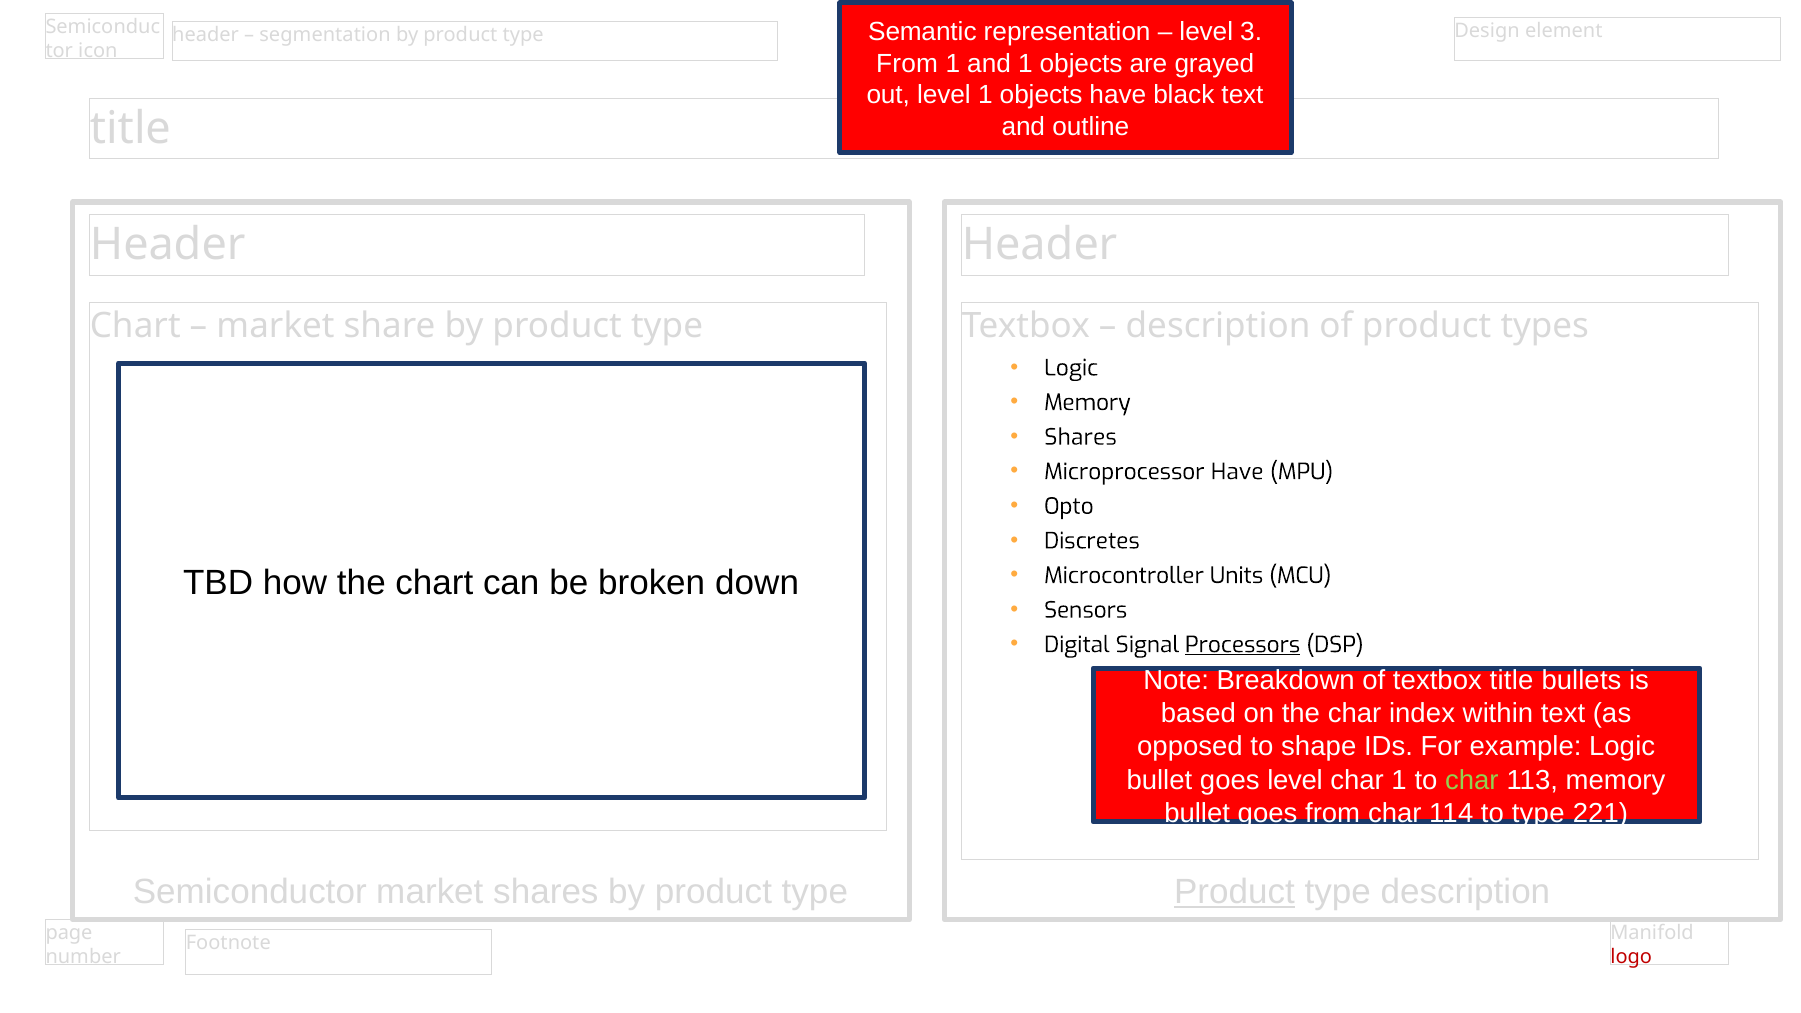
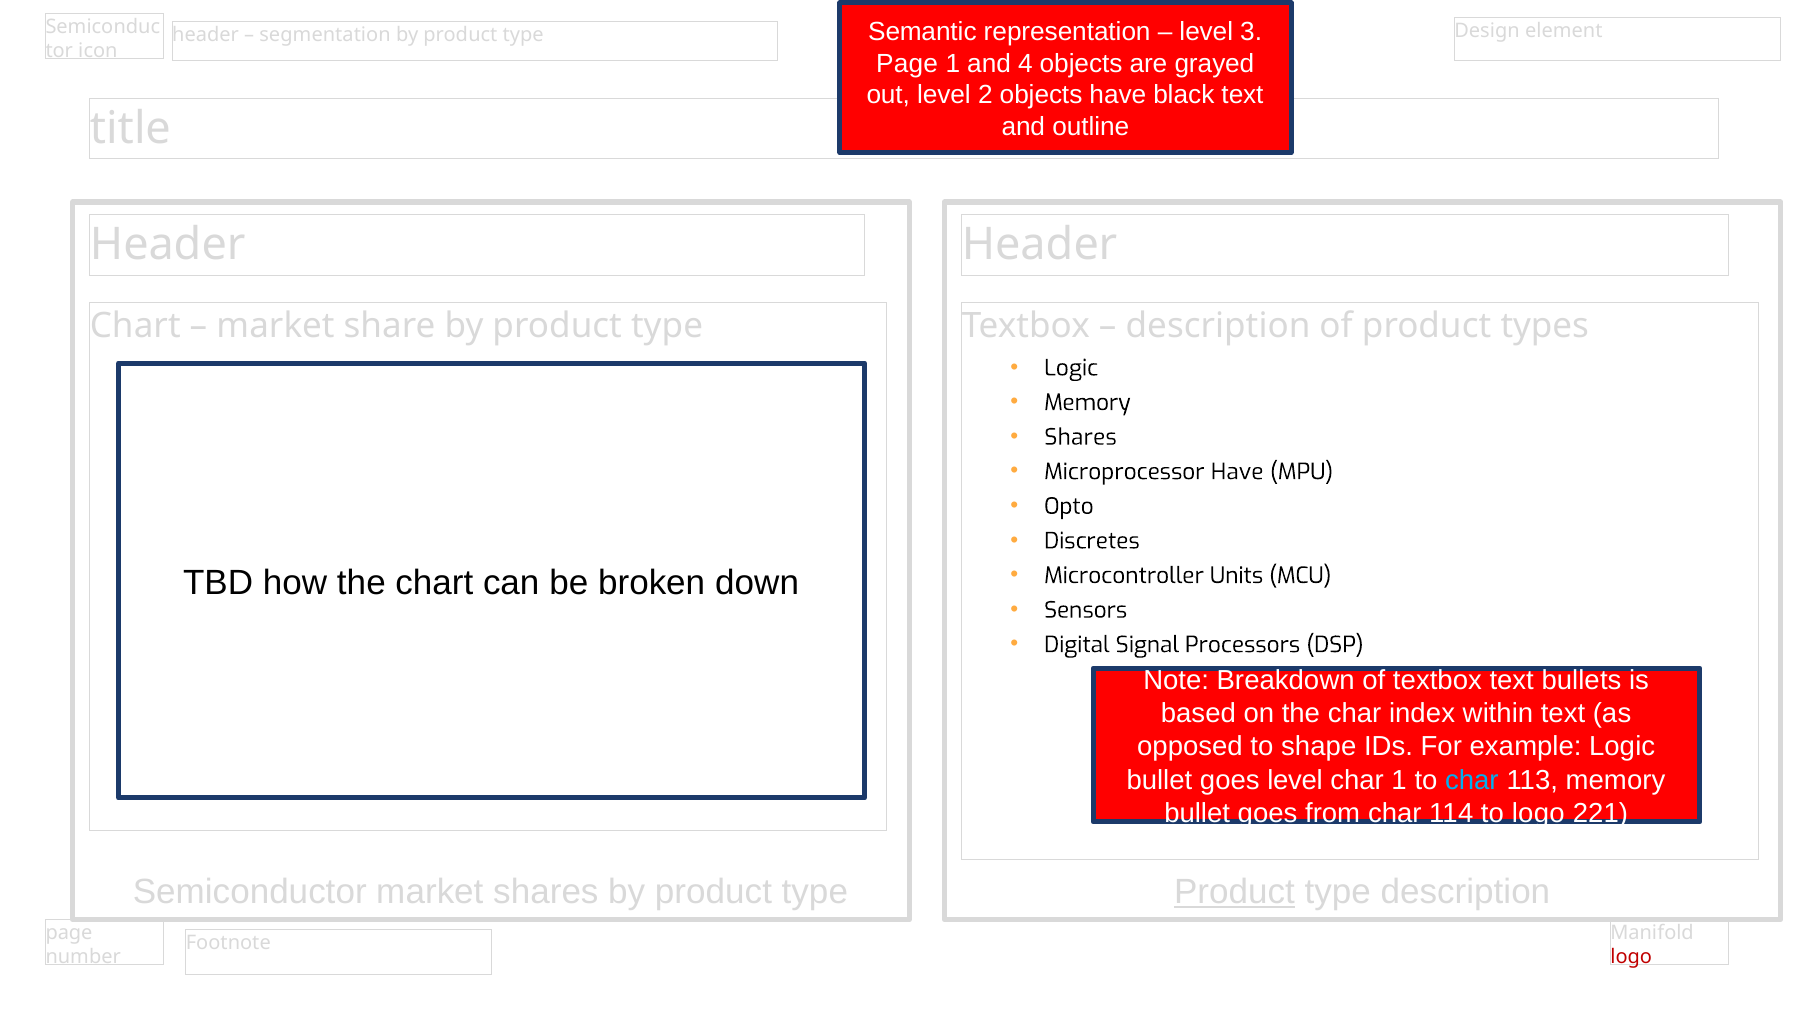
From: From -> Page (907, 64)
and 1: 1 -> 4 (1025, 64)
level 1: 1 -> 2 (985, 95)
Processors underline: present -> none (1243, 645)
textbox title: title -> text (1512, 681)
char colour: light green -> light blue (1472, 780)
to type: type -> logo (1538, 813)
